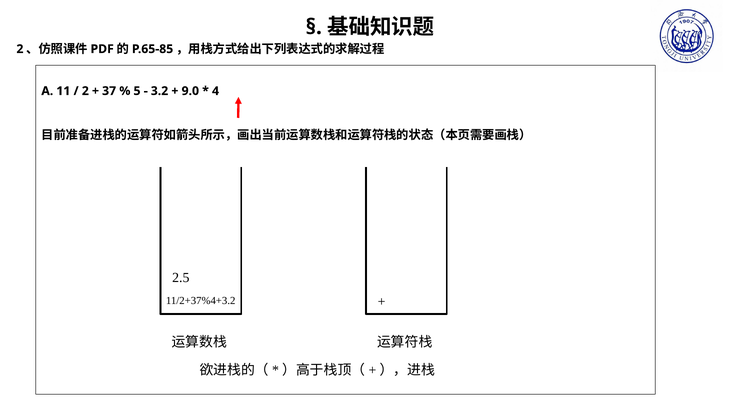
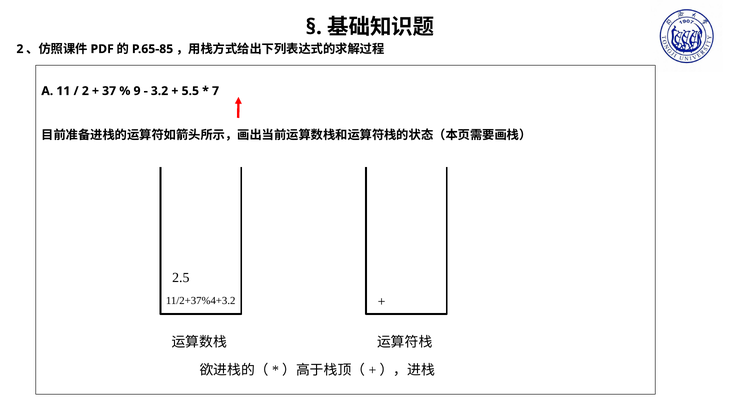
5: 5 -> 9 (137, 91)
9.0: 9.0 -> 5.5 (190, 91)
4: 4 -> 7 (216, 91)
